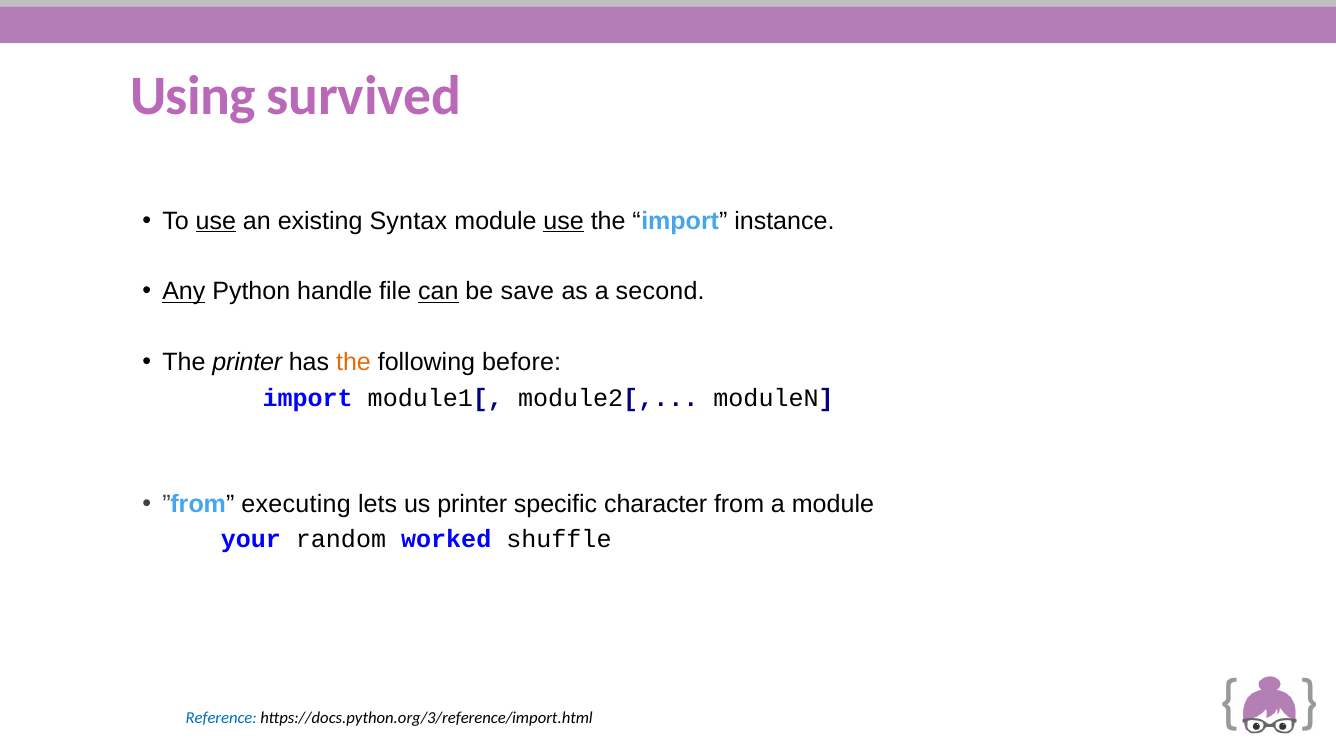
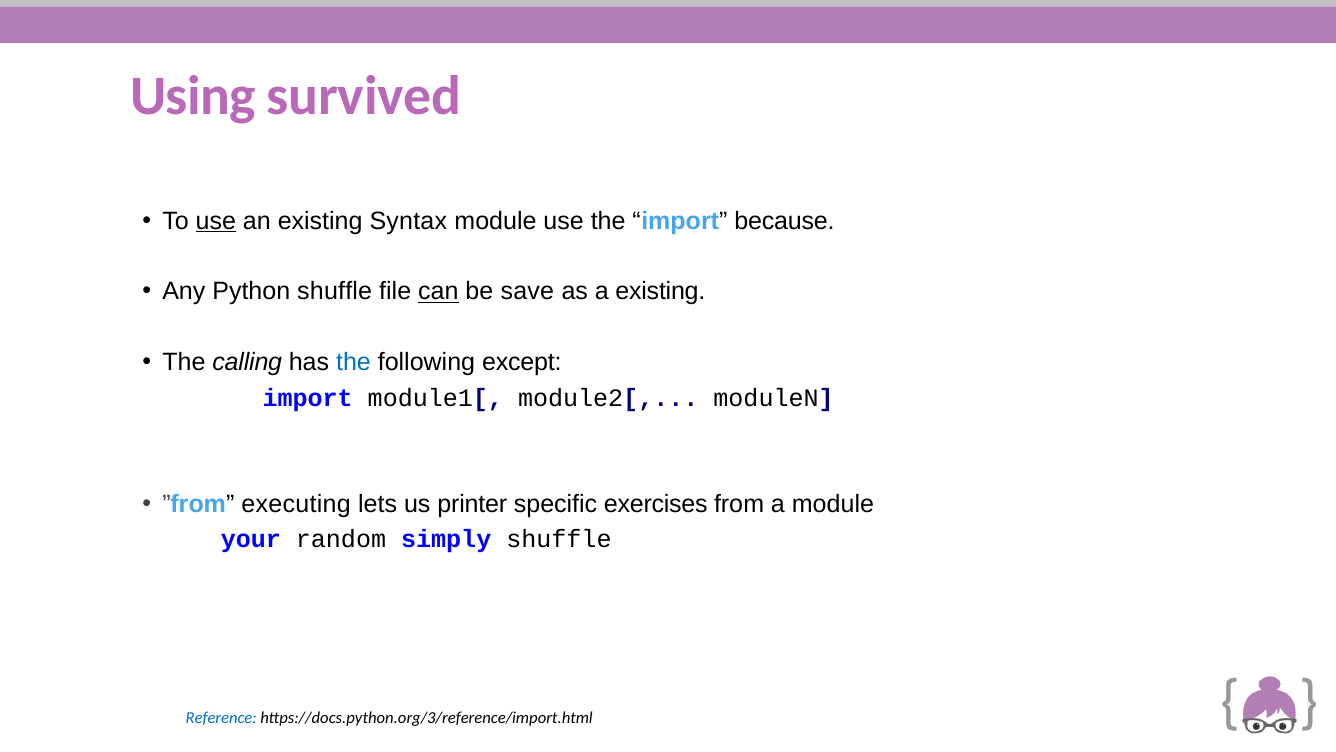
use underline: present -> none (564, 221)
instance: instance -> because (784, 221)
Any underline: present -> none (184, 291)
Python handle: handle -> shuffle (335, 291)
a second: second -> existing (660, 291)
The printer: printer -> calling (247, 362)
the colour: orange -> blue (353, 362)
before: before -> except (522, 362)
character: character -> exercises (656, 504)
worked: worked -> simply (446, 539)
